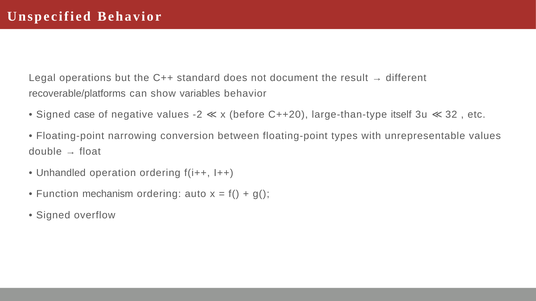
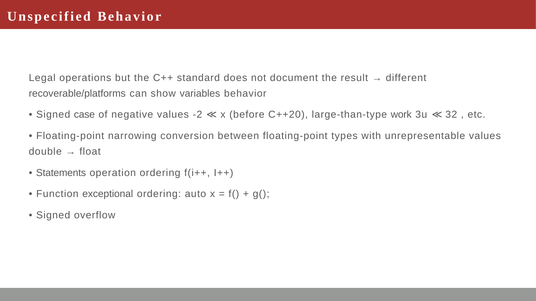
itself: itself -> work (401, 115)
Unhandled: Unhandled -> Statements (61, 173)
mechanism: mechanism -> exceptional (108, 194)
